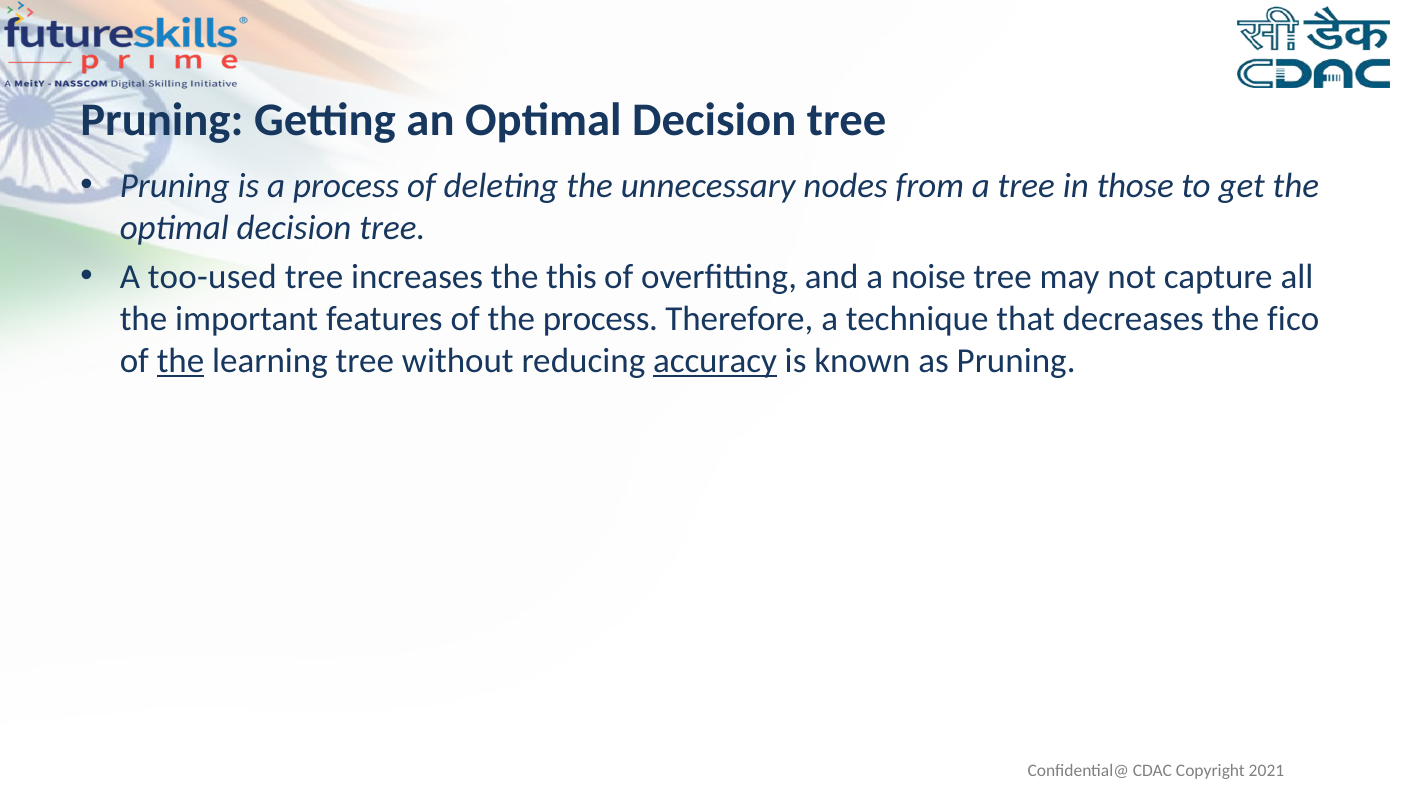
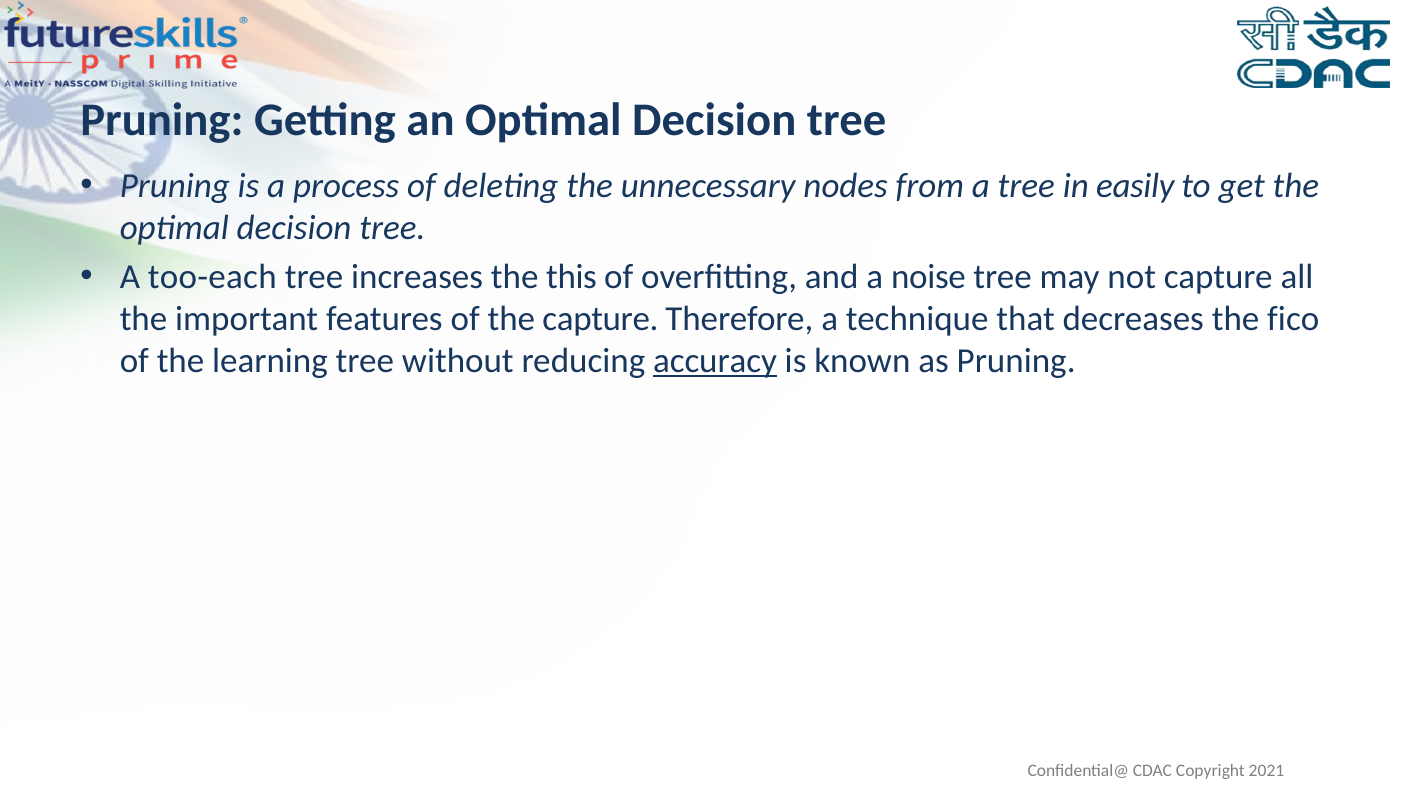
those: those -> easily (1135, 186)
too-used: too-used -> too-each (212, 277)
the process: process -> capture (600, 319)
the underline: present -> none (181, 361)
